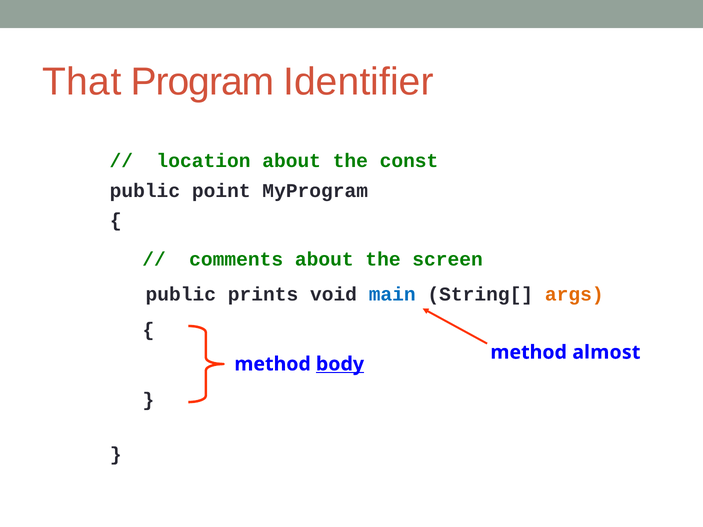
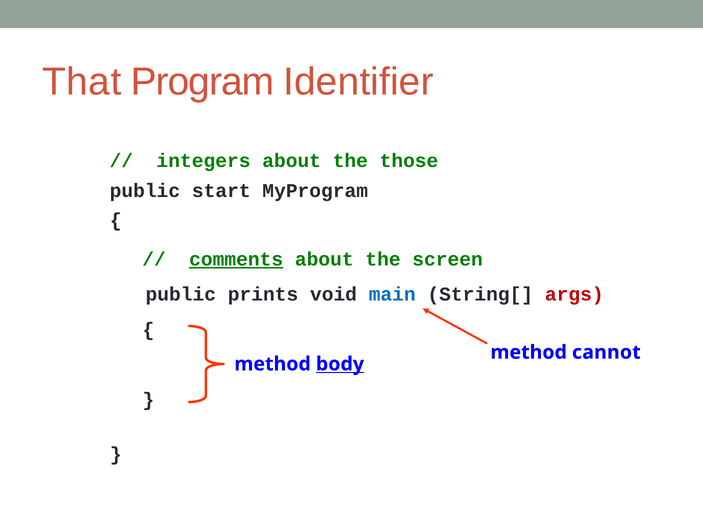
location: location -> integers (203, 161)
const: const -> those (409, 161)
point: point -> start (221, 191)
comments underline: none -> present (236, 259)
args colour: orange -> red (574, 295)
almost: almost -> cannot (606, 352)
